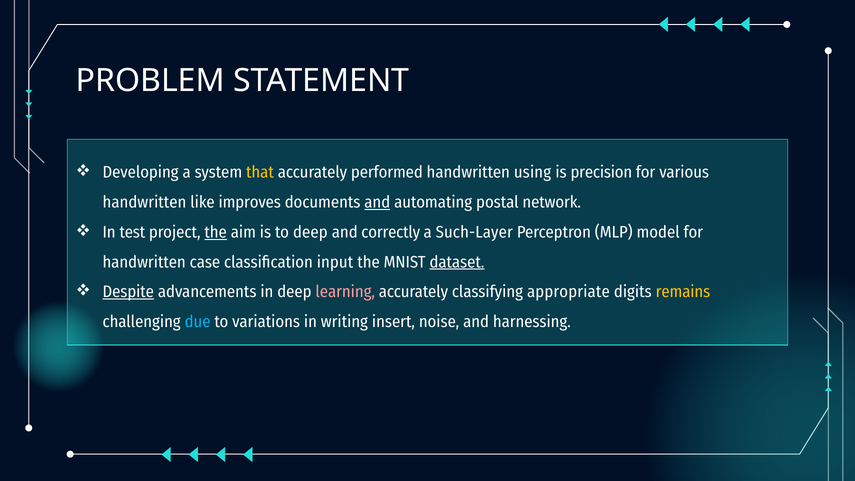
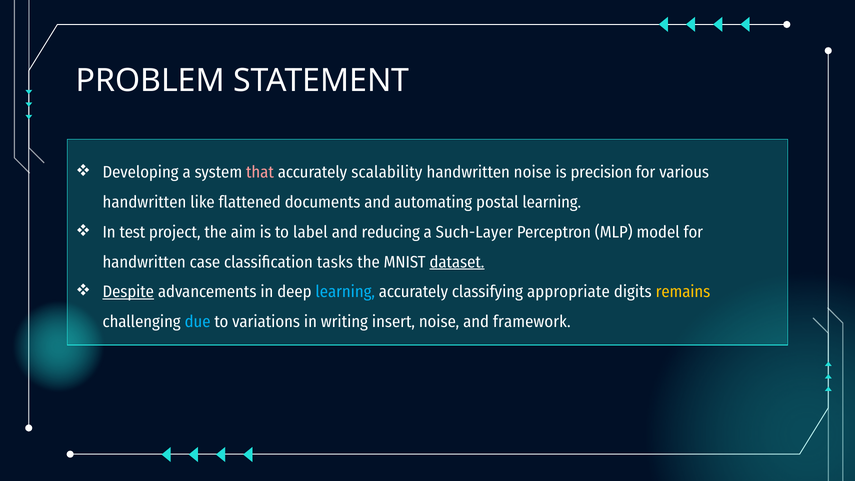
that colour: yellow -> pink (260, 172)
performed: performed -> scalability (387, 172)
handwritten using: using -> noise (533, 172)
improves: improves -> flattened (250, 202)
and underline: present -> none (377, 202)
postal network: network -> learning (552, 202)
the underline: present -> none (216, 232)
to deep: deep -> label (310, 232)
correctly: correctly -> reducing (391, 232)
input: input -> tasks (335, 262)
learning colour: pink -> light blue (345, 292)
harnessing: harnessing -> framework (532, 322)
